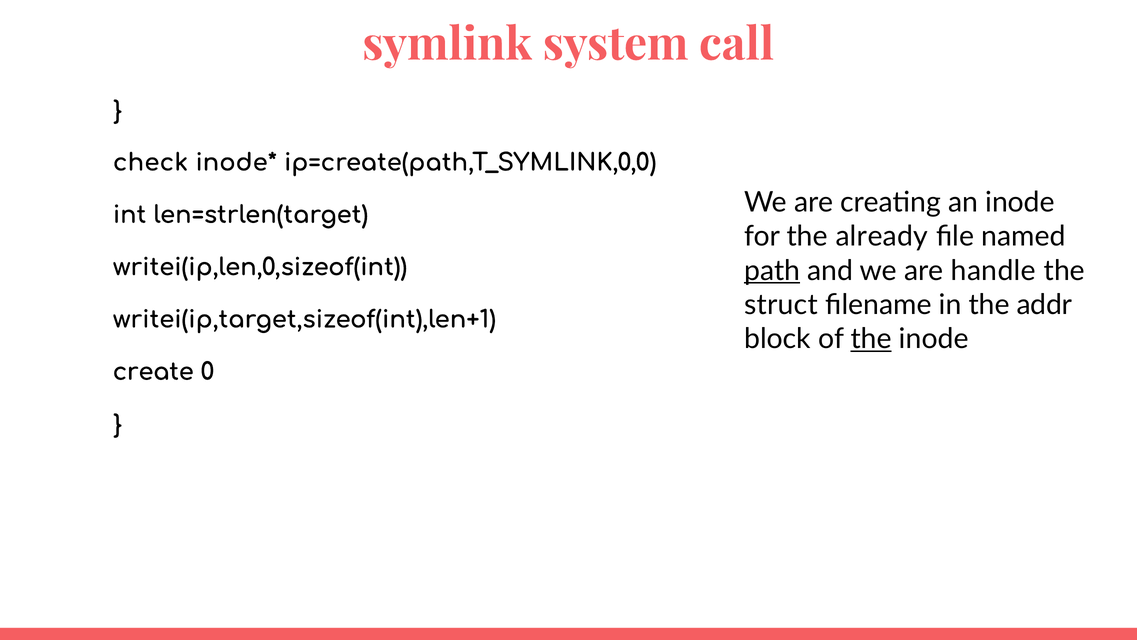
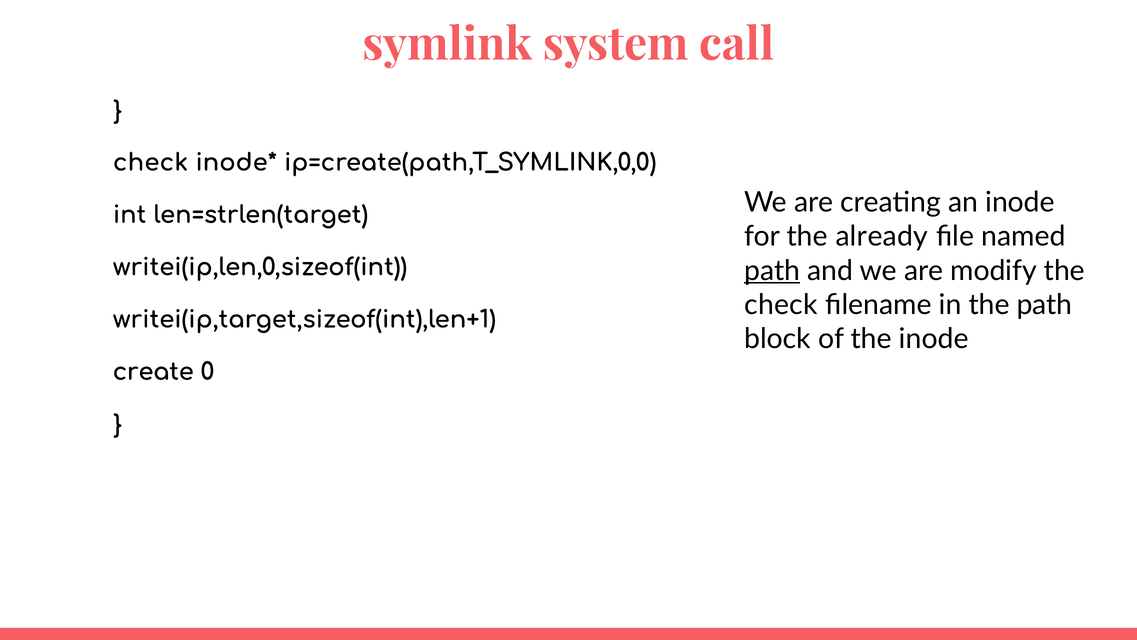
handle: handle -> modify (994, 270)
struct: struct -> check (781, 305)
the addr: addr -> path (1044, 305)
the underline: present -> none (871, 339)
